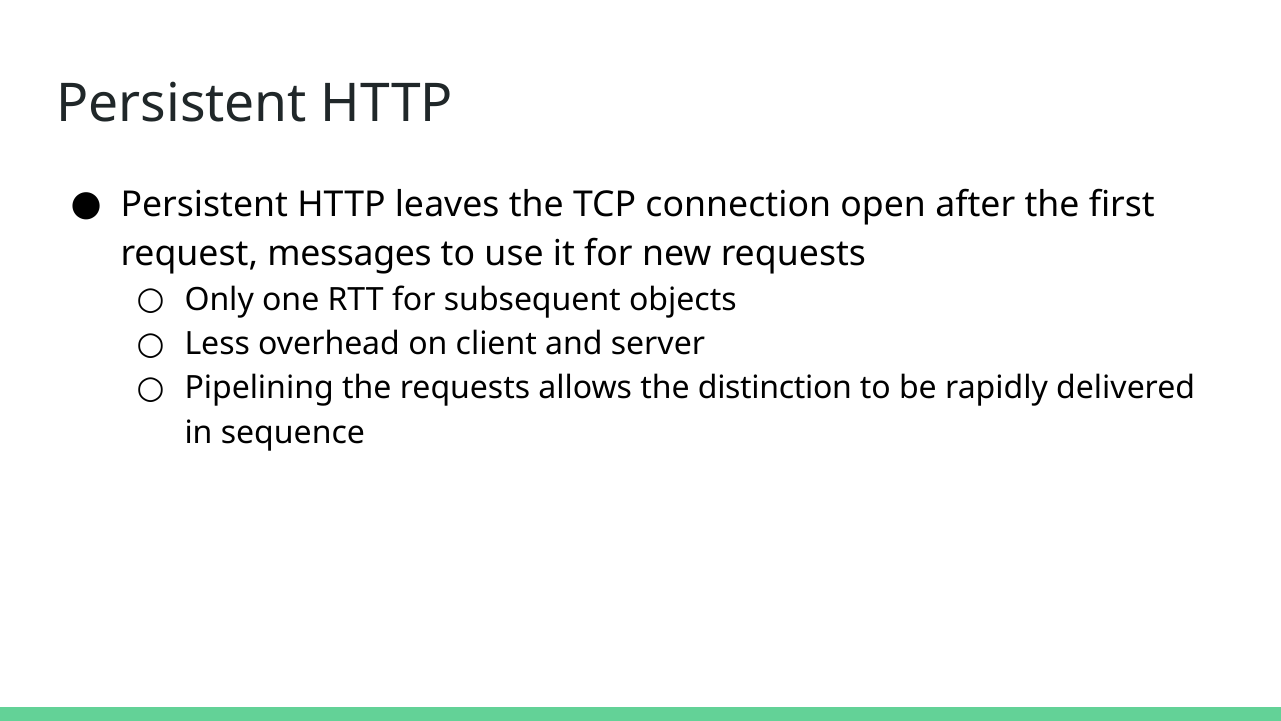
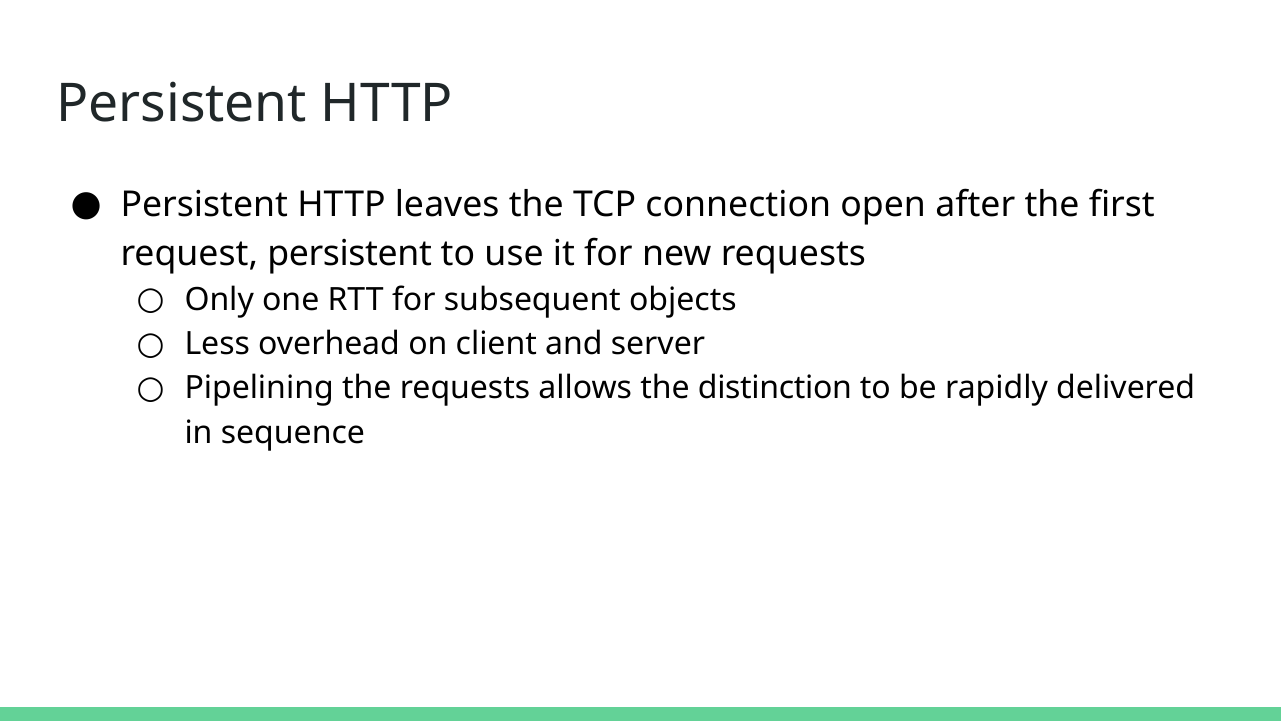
request messages: messages -> persistent (350, 254)
